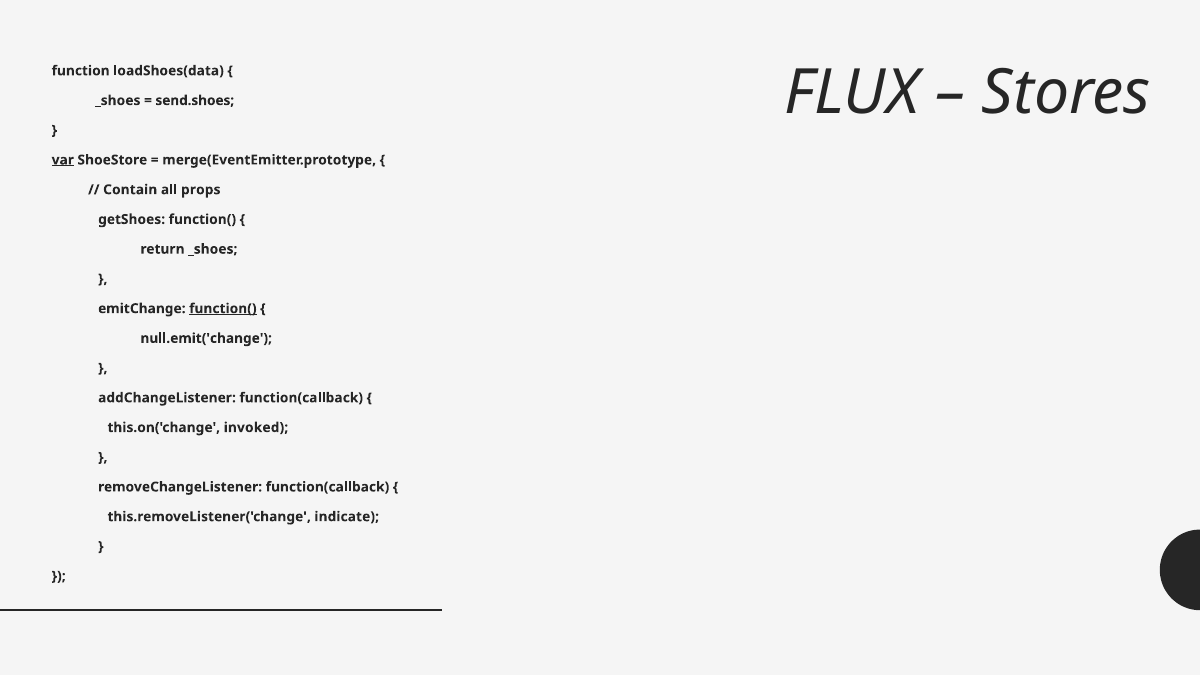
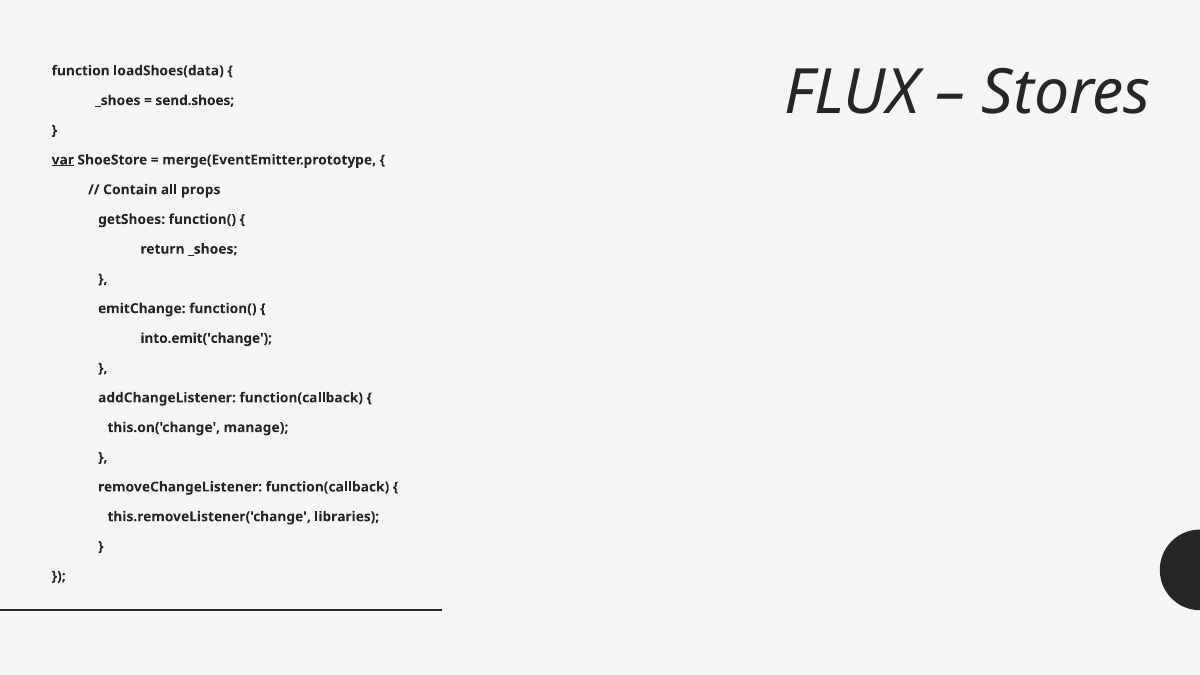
function( underline: present -> none (223, 309)
null.emit('change: null.emit('change -> into.emit('change (206, 338)
invoked: invoked -> manage (256, 427)
indicate: indicate -> libraries (347, 517)
